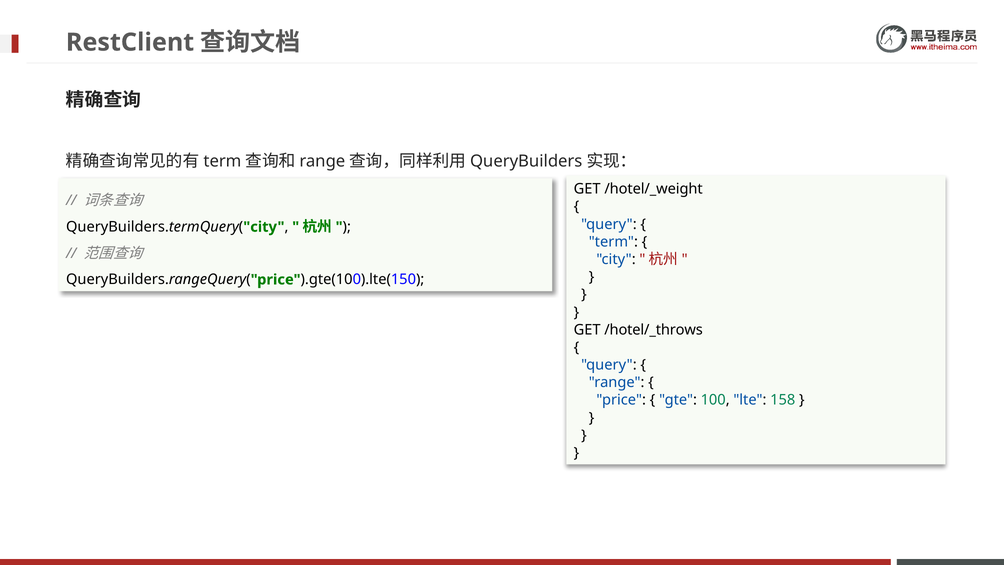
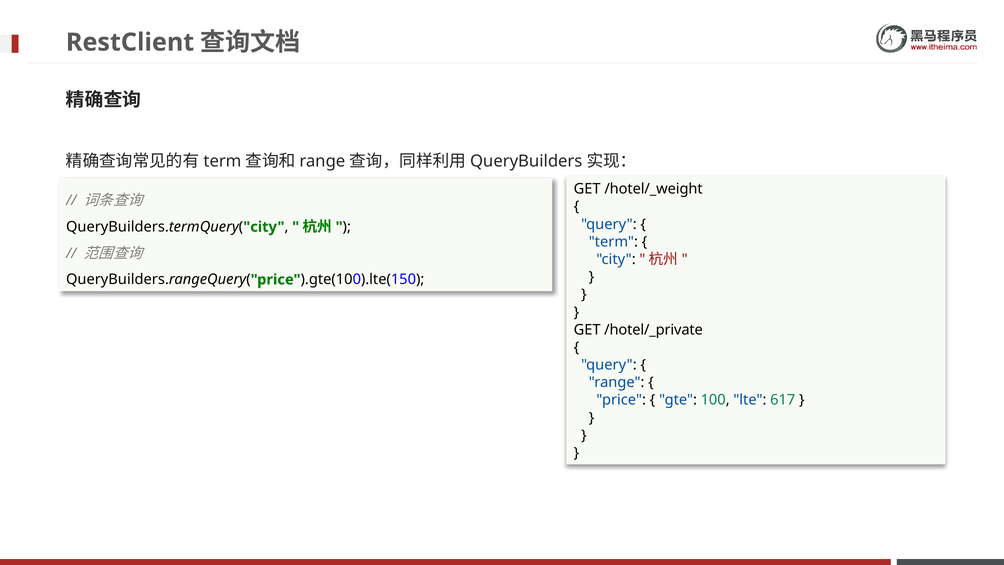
/hotel/_throws: /hotel/_throws -> /hotel/_private (654, 330)
158: 158 -> 617 (783, 400)
